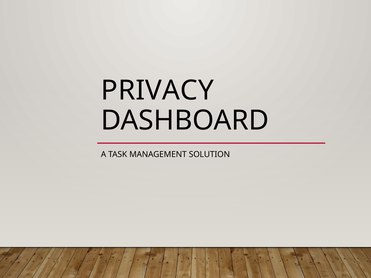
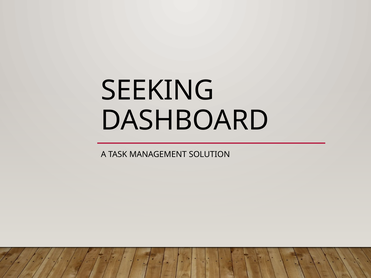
PRIVACY: PRIVACY -> SEEKING (158, 90)
